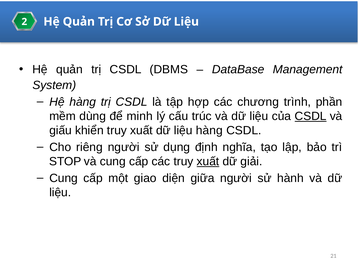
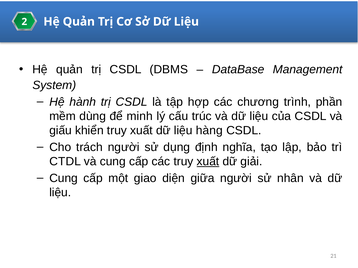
Hệ hàng: hàng -> hành (83, 102)
CSDL underline: present -> none (311, 116)
riêng: riêng -> trách (89, 147)
STOP: STOP -> CTDL (65, 162)
hành: hành -> nhân (290, 178)
